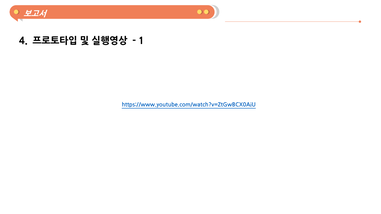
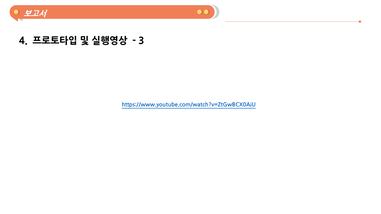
1: 1 -> 3 (141, 41)
